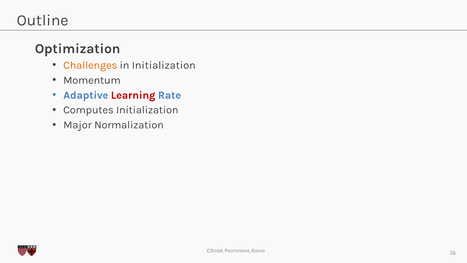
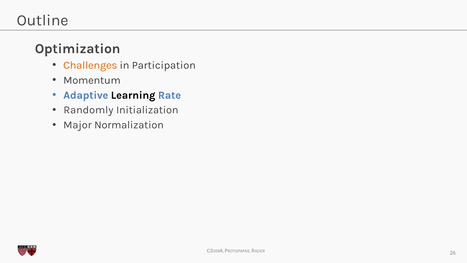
in Initialization: Initialization -> Participation (164, 65)
Learning colour: red -> black (133, 95)
Computes: Computes -> Randomly (88, 110)
